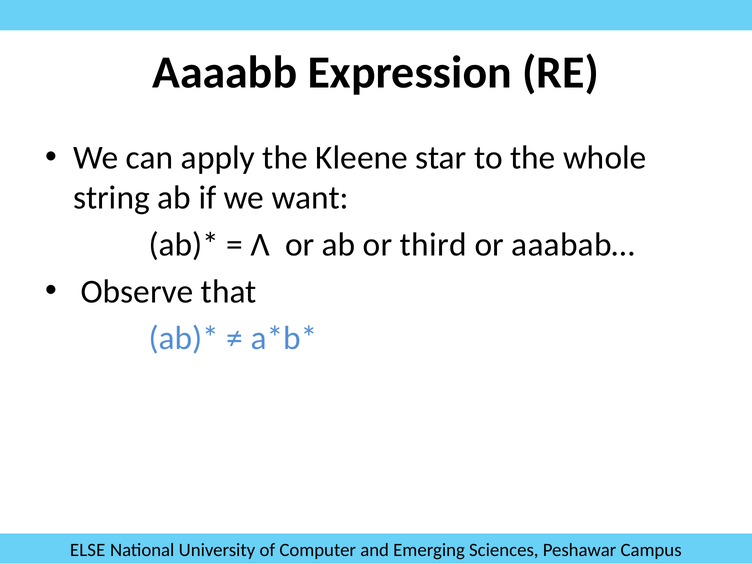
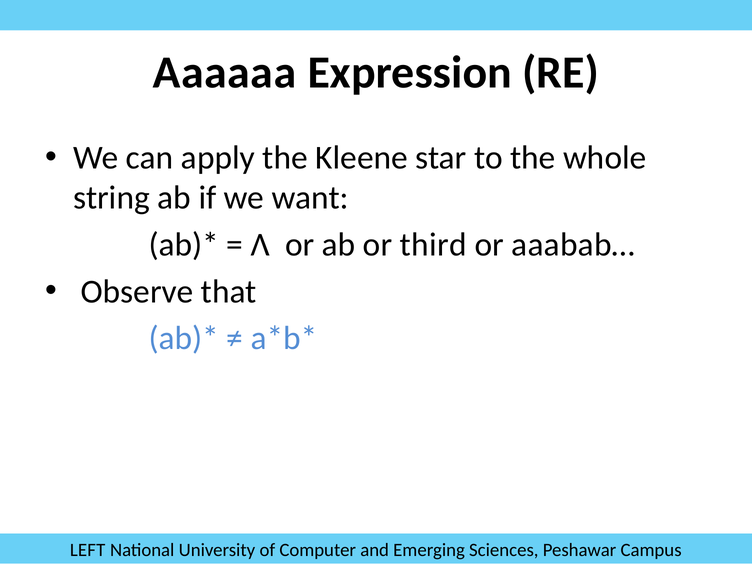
Aaaabb: Aaaabb -> Aaaaaa (224, 73)
ELSE: ELSE -> LEFT (88, 550)
